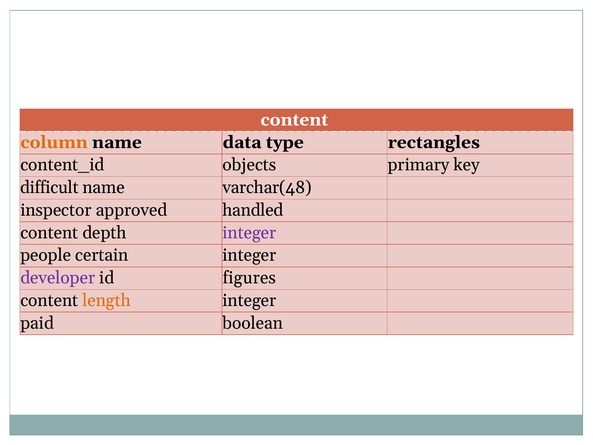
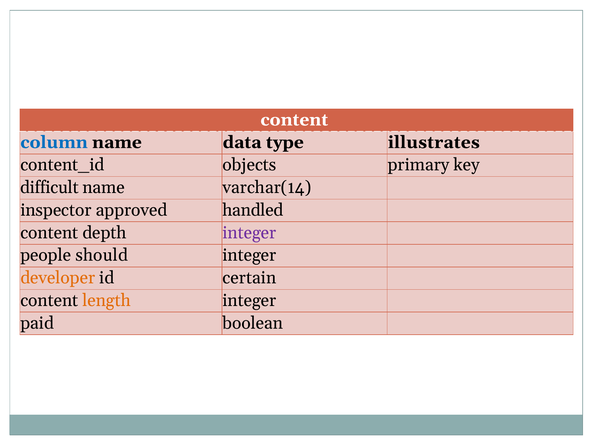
column colour: orange -> blue (54, 142)
rectangles: rectangles -> illustrates (434, 142)
varchar(48: varchar(48 -> varchar(14 (267, 187)
certain: certain -> should (102, 255)
developer colour: purple -> orange (58, 278)
figures: figures -> certain (249, 278)
